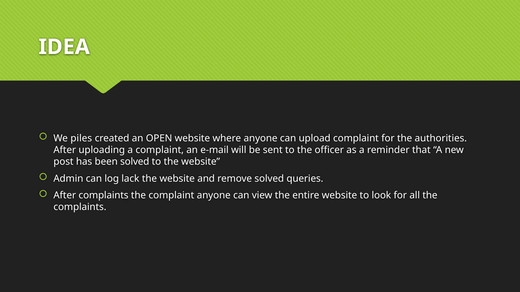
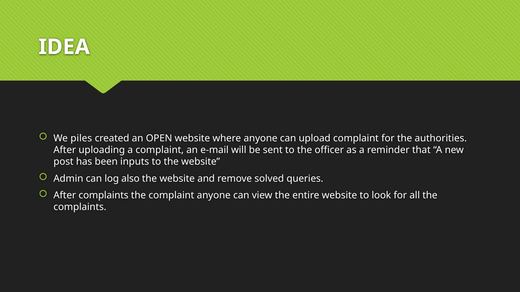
been solved: solved -> inputs (135, 162)
lack: lack -> also (130, 179)
